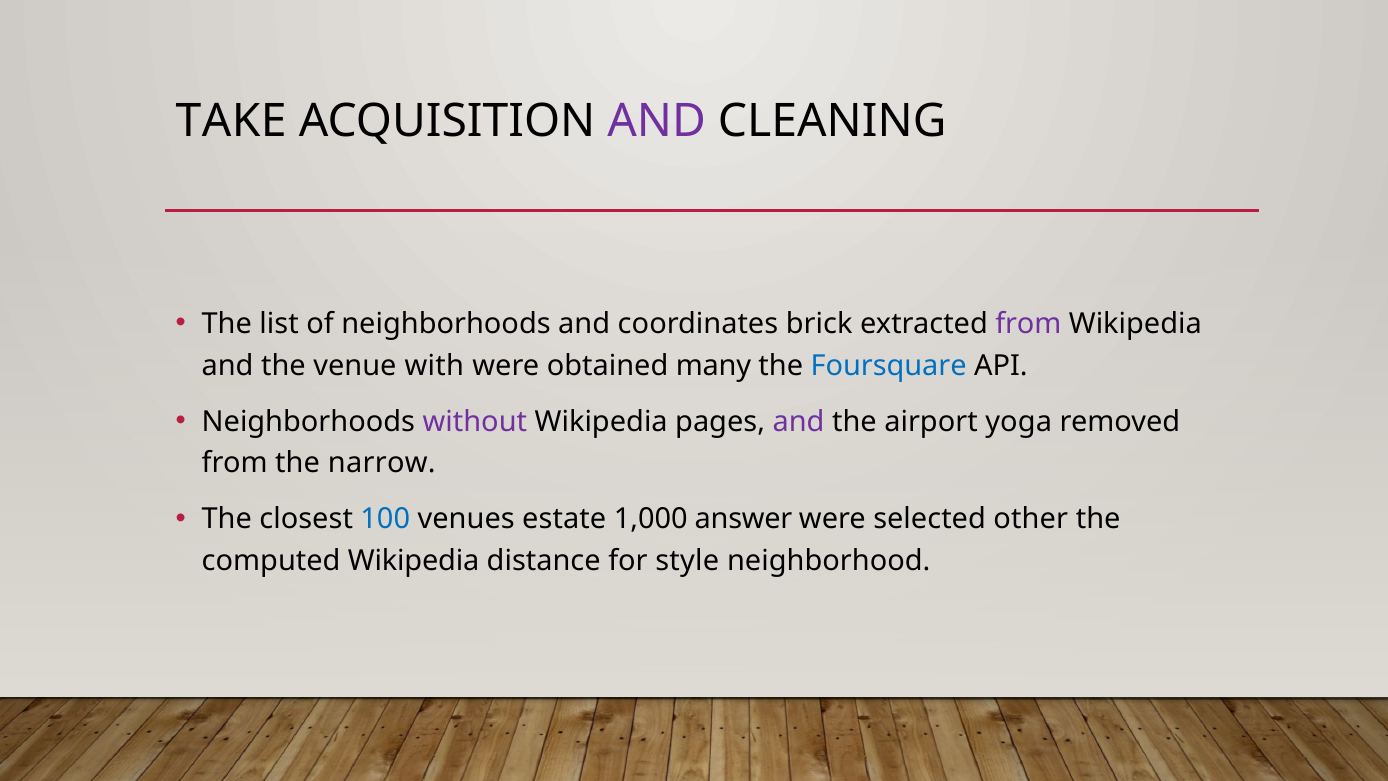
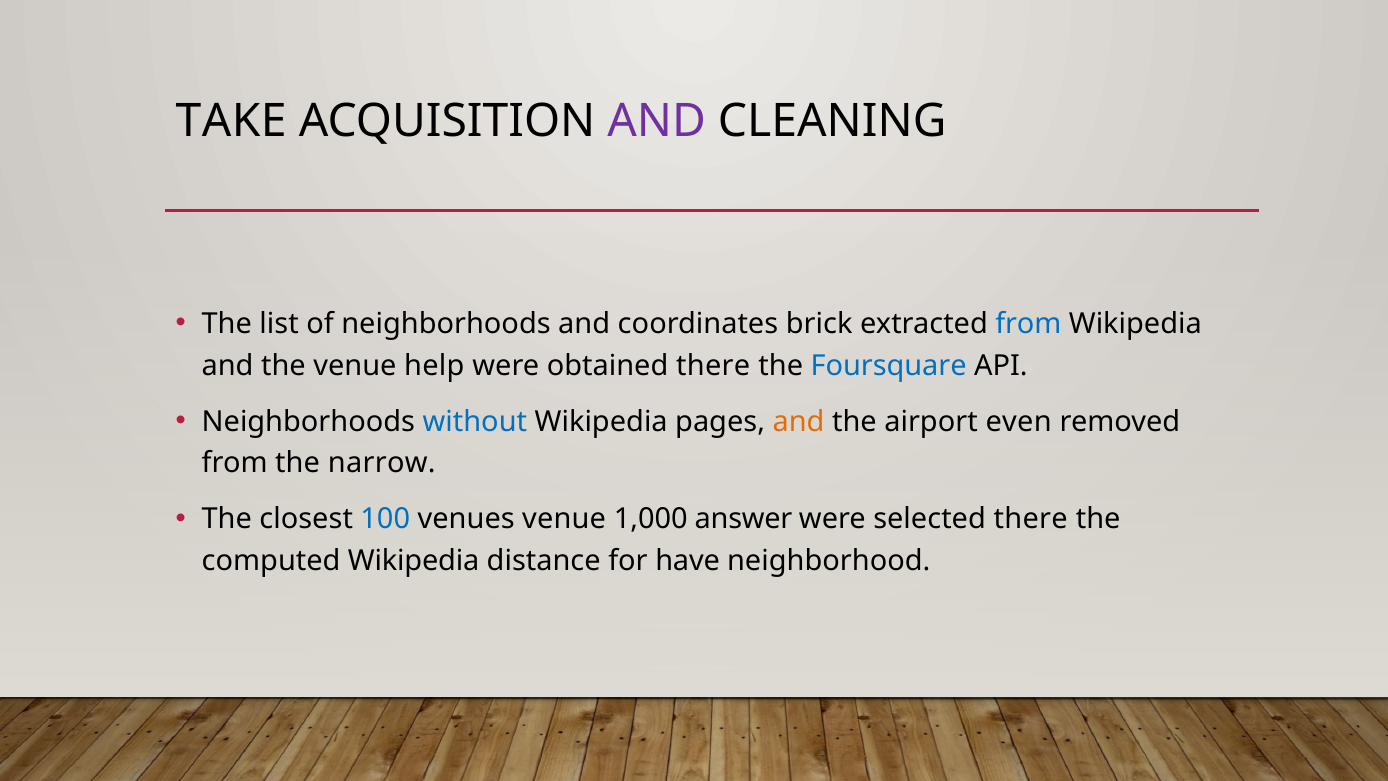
from colour: purple -> blue (1028, 324)
with: with -> help (434, 365)
obtained many: many -> there (713, 365)
without colour: purple -> blue (475, 421)
and colour: purple -> orange (799, 421)
yoga: yoga -> even (1019, 421)
venues estate: estate -> venue (564, 519)
selected other: other -> there (1031, 519)
style: style -> have (688, 561)
